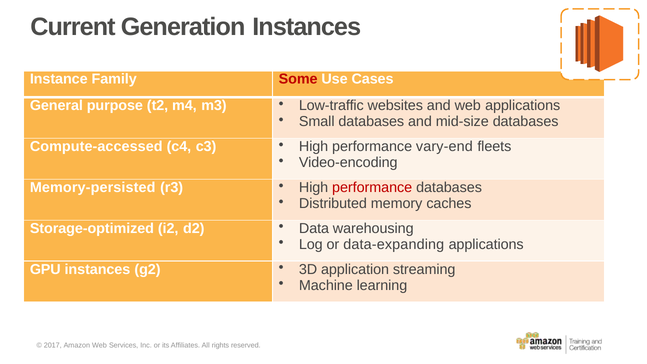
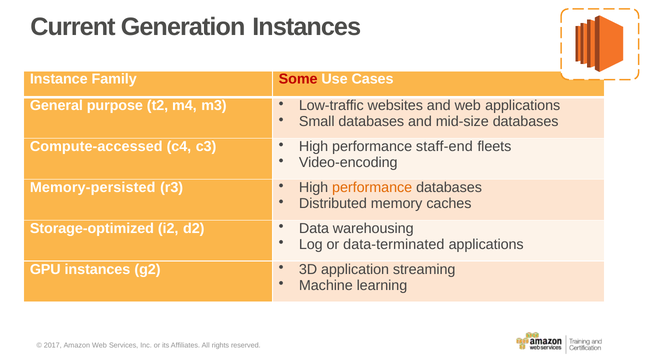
vary-end: vary-end -> staff-end (444, 146)
performance colour: red -> orange (372, 187)
data-expanding: data-expanding -> data-terminated (394, 244)
